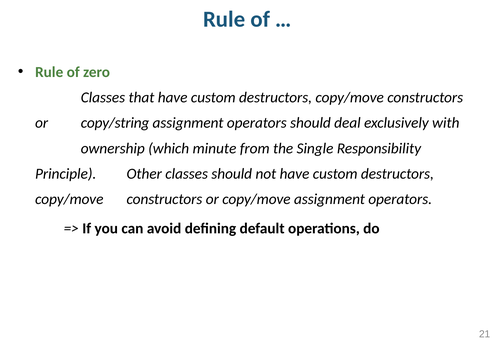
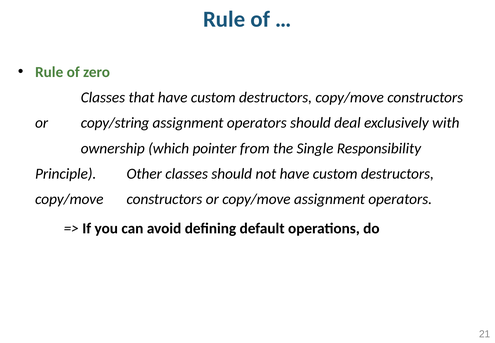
minute: minute -> pointer (215, 148)
